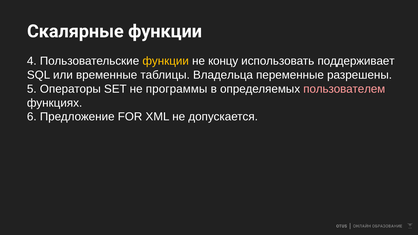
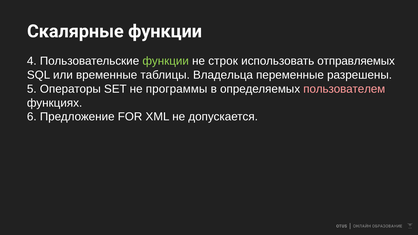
функции colour: yellow -> light green (166, 61)
концу: концу -> строк (223, 61)
поддерживает: поддерживает -> отправляемых (356, 61)
